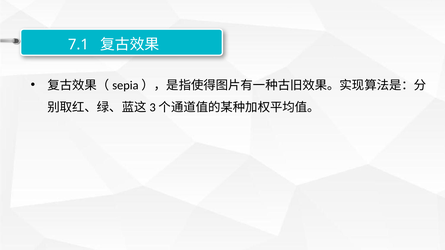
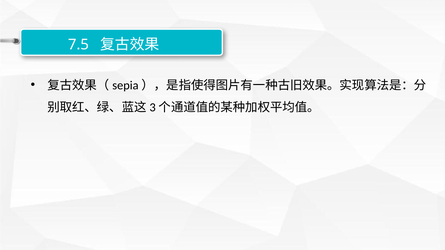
7.1: 7.1 -> 7.5 (78, 45)
